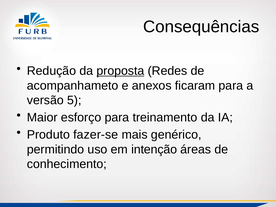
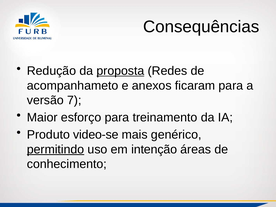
5: 5 -> 7 (74, 100)
fazer-se: fazer-se -> video-se (96, 135)
permitindo underline: none -> present (56, 149)
